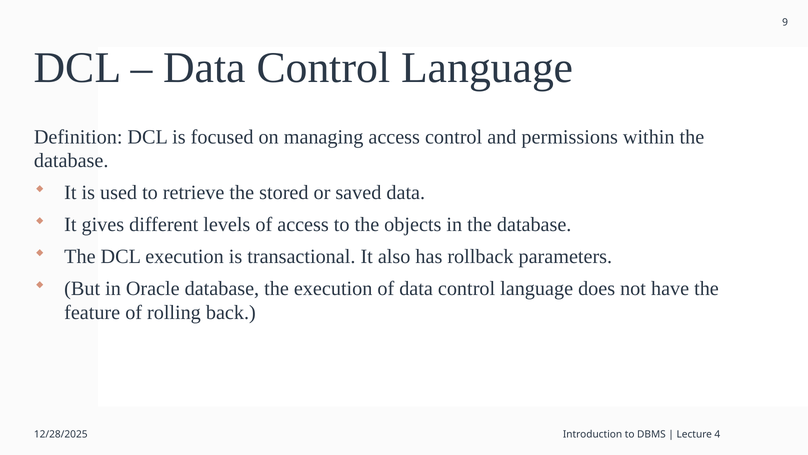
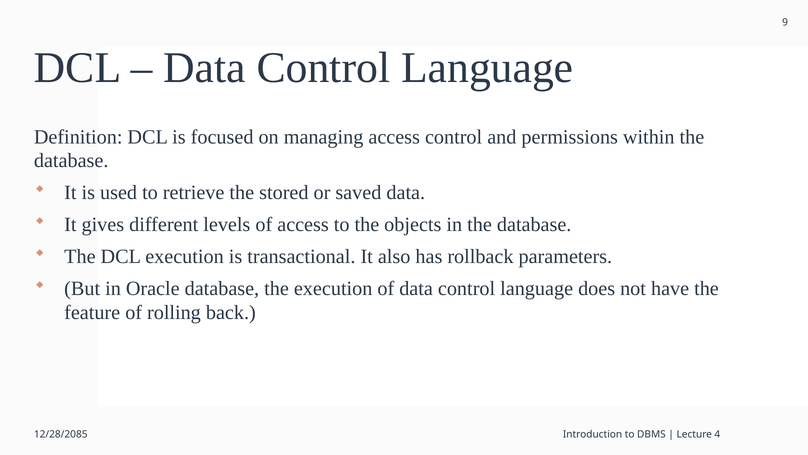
12/28/2025: 12/28/2025 -> 12/28/2085 (61, 434)
